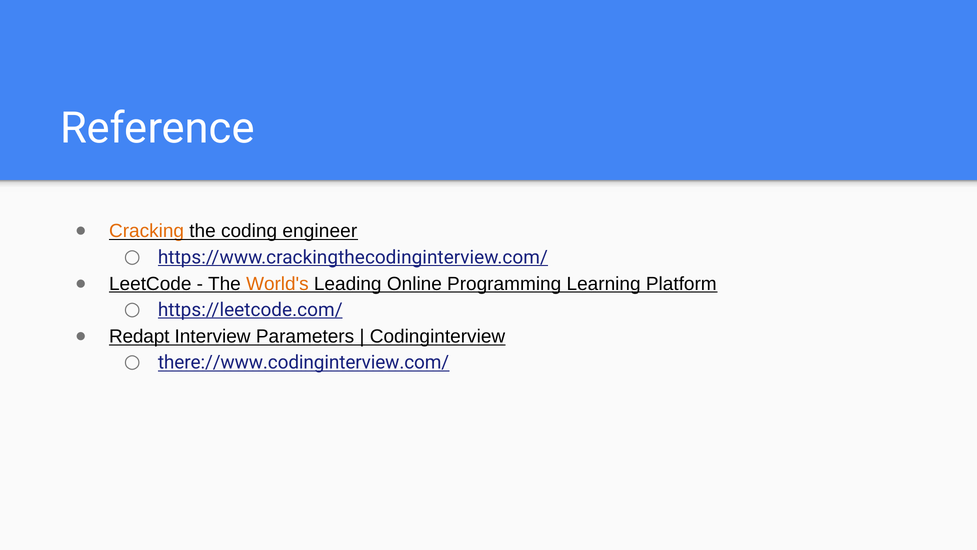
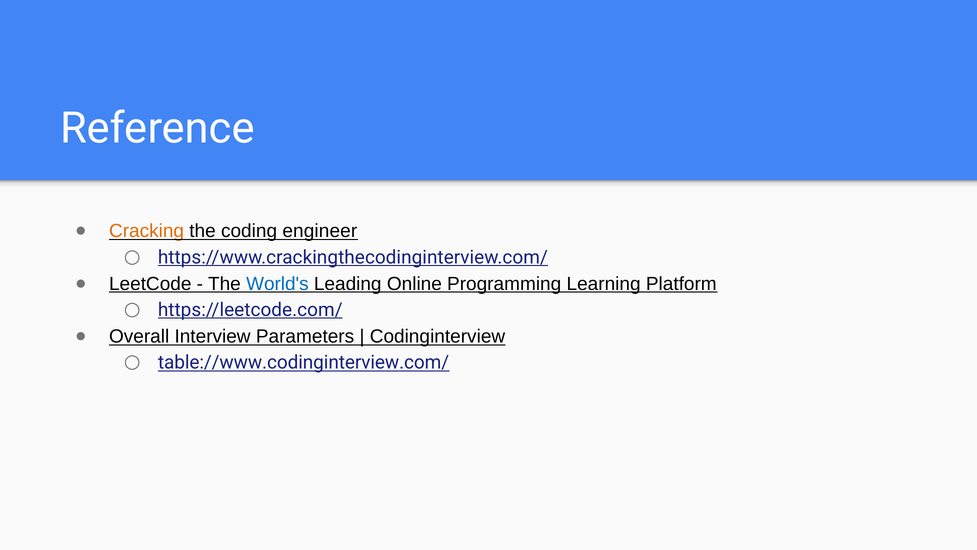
World's colour: orange -> blue (277, 284)
Redapt: Redapt -> Overall (139, 336)
there://www.codinginterview.com/: there://www.codinginterview.com/ -> table://www.codinginterview.com/ (304, 362)
